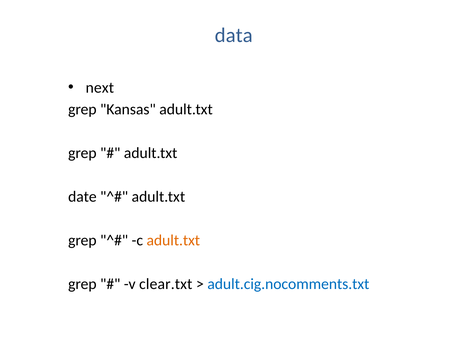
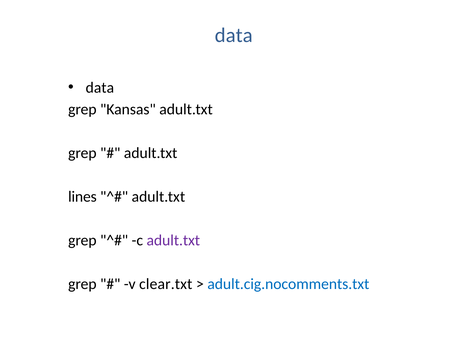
next: next -> data (100, 88)
date: date -> lines (82, 197)
adult.txt colour: orange -> purple (173, 240)
